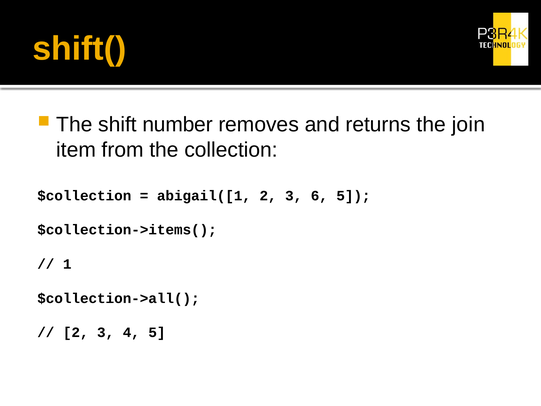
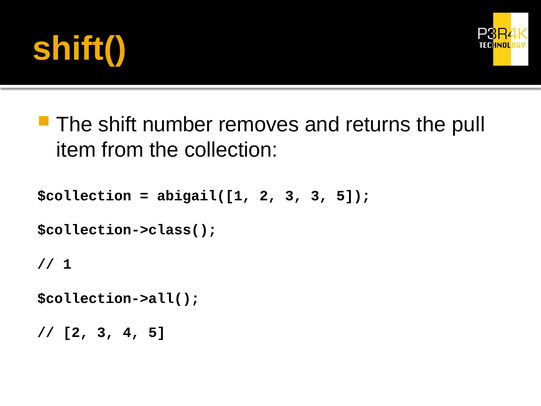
join: join -> pull (468, 124)
3 6: 6 -> 3 (319, 196)
$collection->items(: $collection->items( -> $collection->class( (127, 230)
